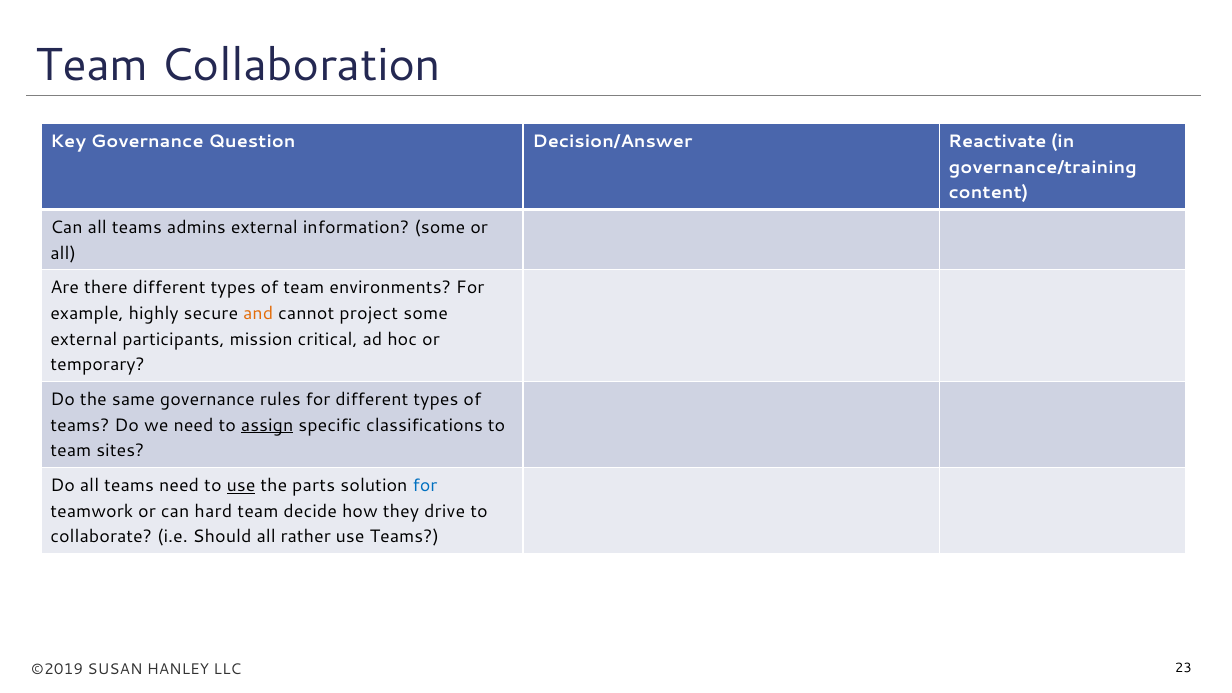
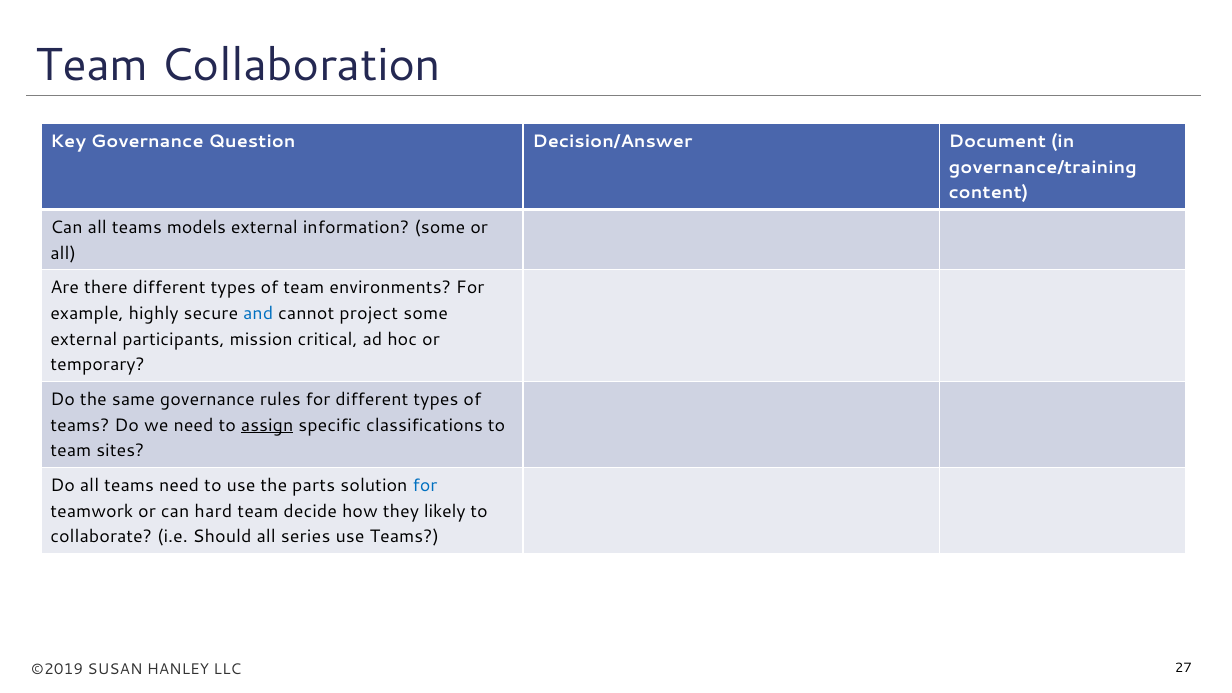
Reactivate: Reactivate -> Document (997, 142)
admins: admins -> models (196, 228)
and colour: orange -> blue (258, 314)
use underline: present -> none (241, 486)
drive: drive -> likely (445, 511)
rather: rather -> series (306, 537)
23: 23 -> 27 (1184, 668)
